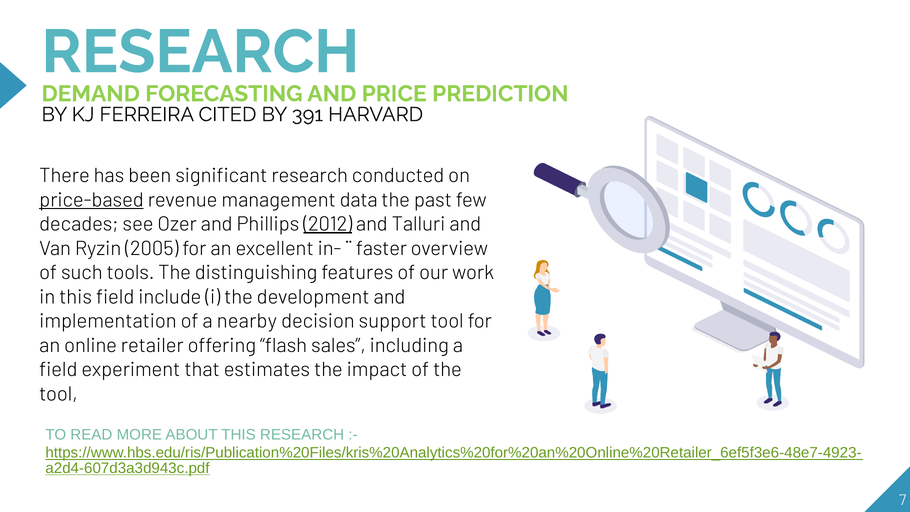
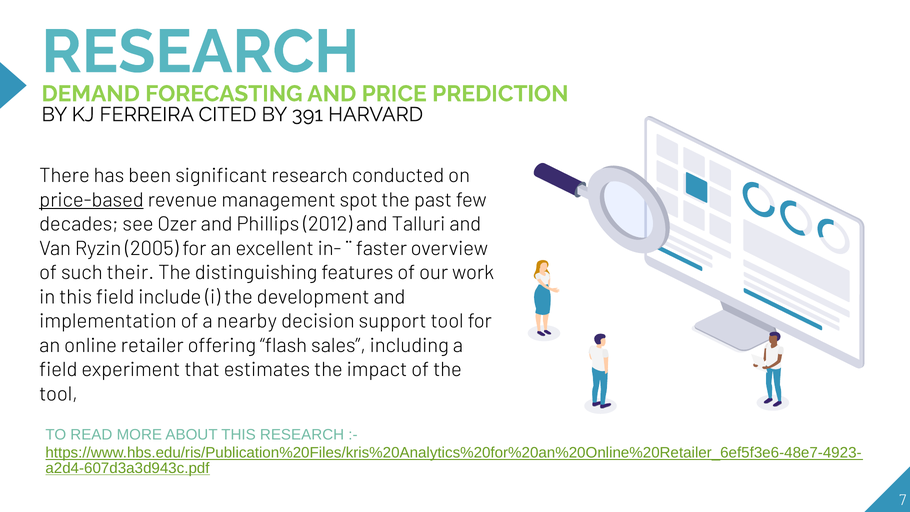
data: data -> spot (359, 200)
2012 underline: present -> none (328, 224)
tools: tools -> their (130, 273)
